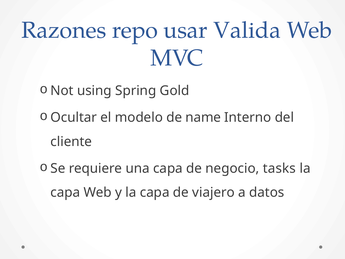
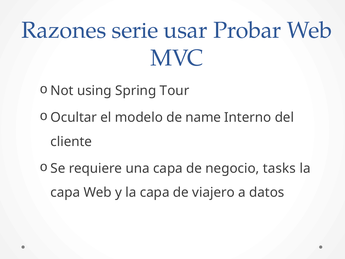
repo: repo -> serie (135, 30)
Valida: Valida -> Probar (247, 30)
Gold: Gold -> Tour (175, 91)
